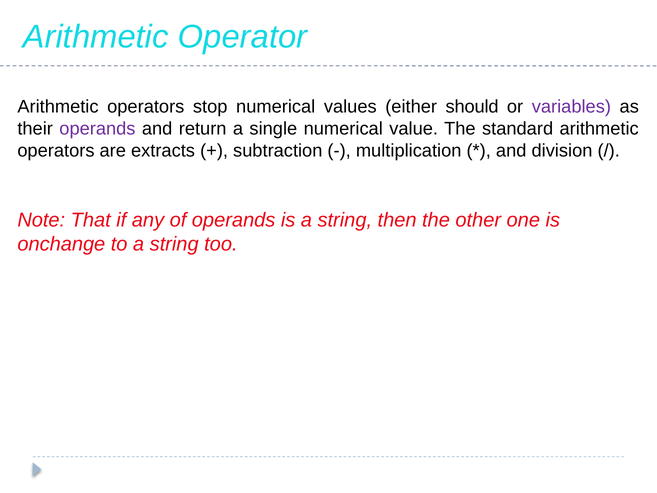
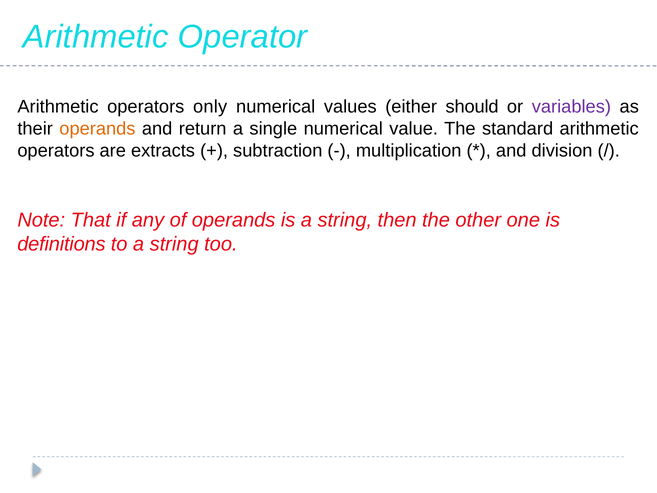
stop: stop -> only (210, 107)
operands colour: purple -> orange (97, 129)
onchange: onchange -> definitions (61, 244)
